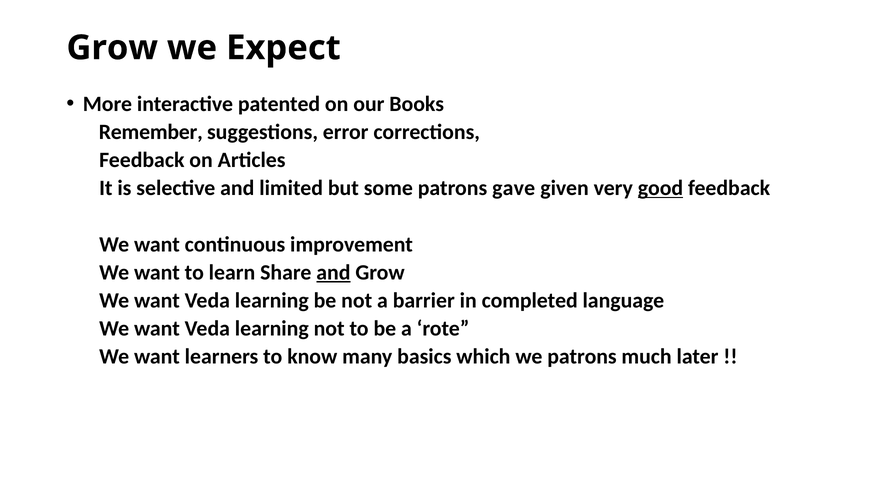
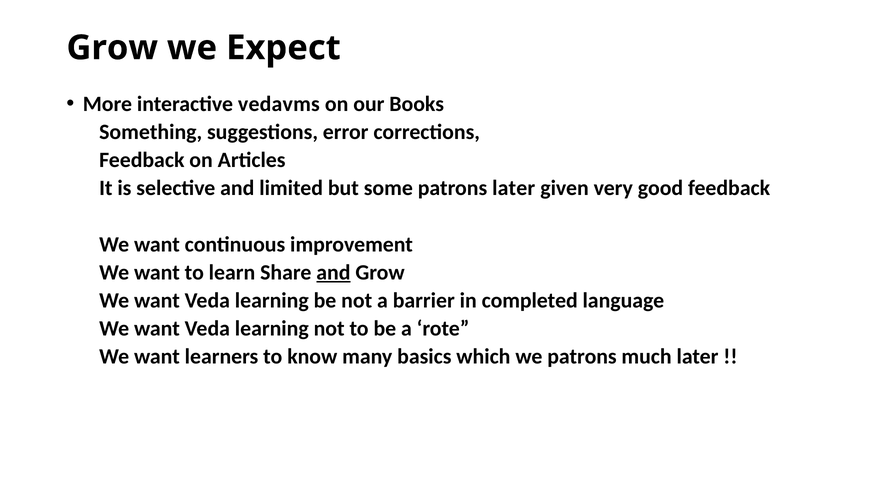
patented: patented -> vedavms (279, 104)
Remember: Remember -> Something (151, 132)
patrons gave: gave -> later (514, 188)
good underline: present -> none (660, 188)
